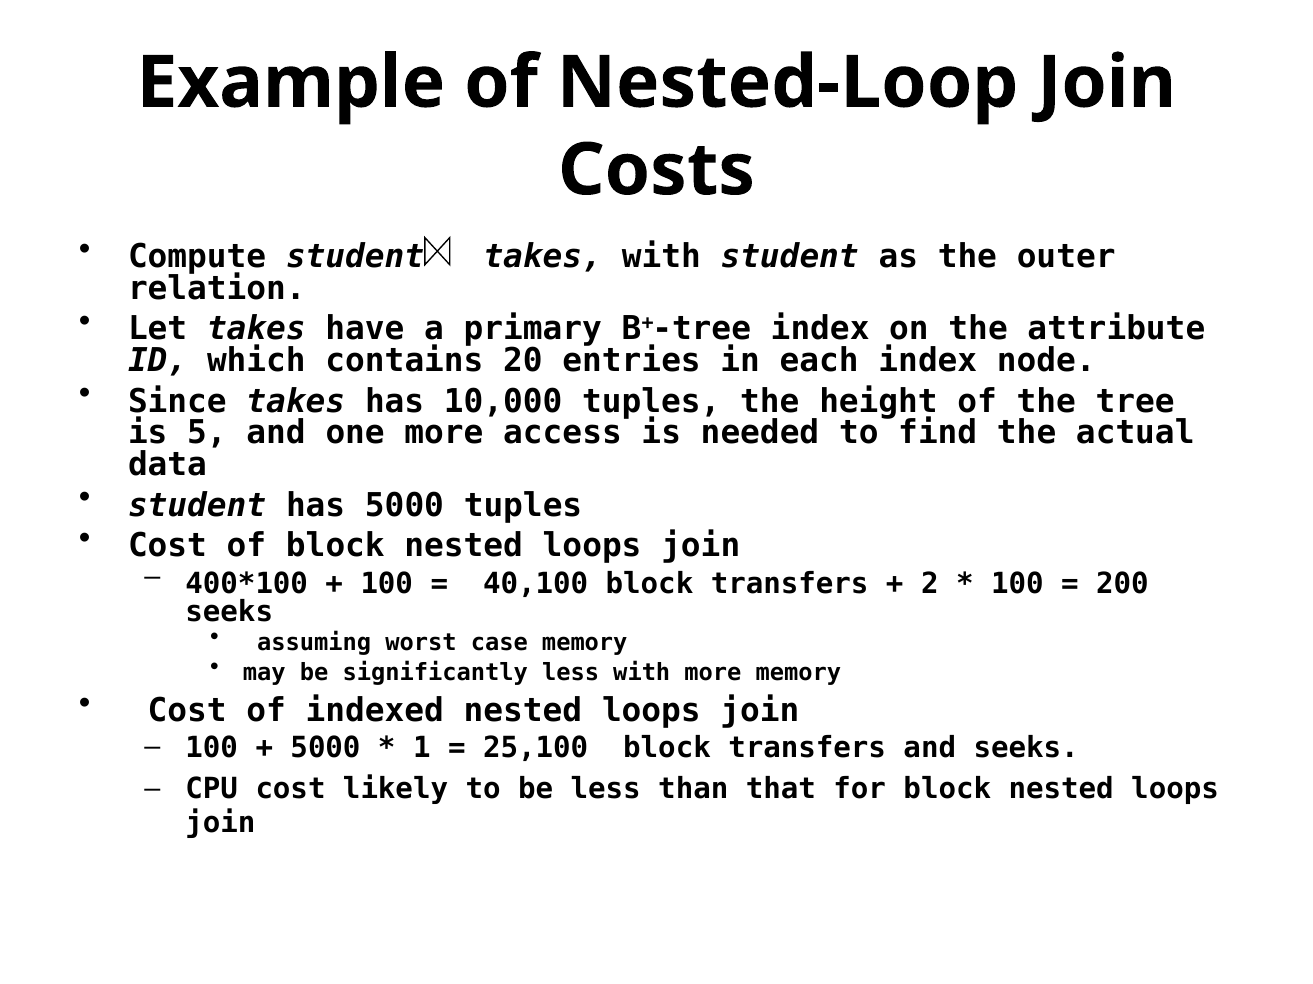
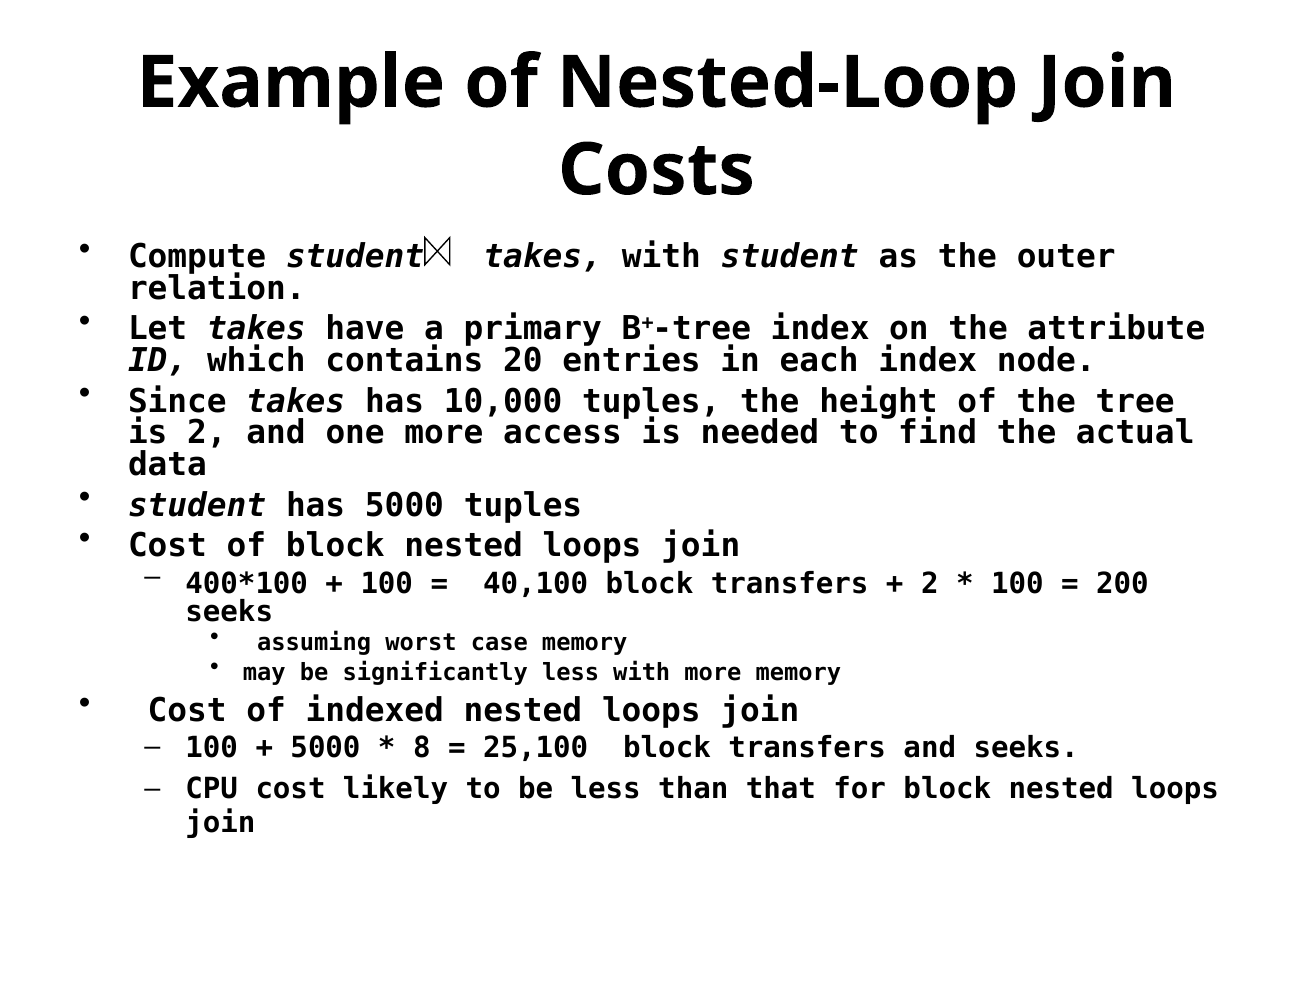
is 5: 5 -> 2 (207, 433)
1: 1 -> 8 (422, 748)
